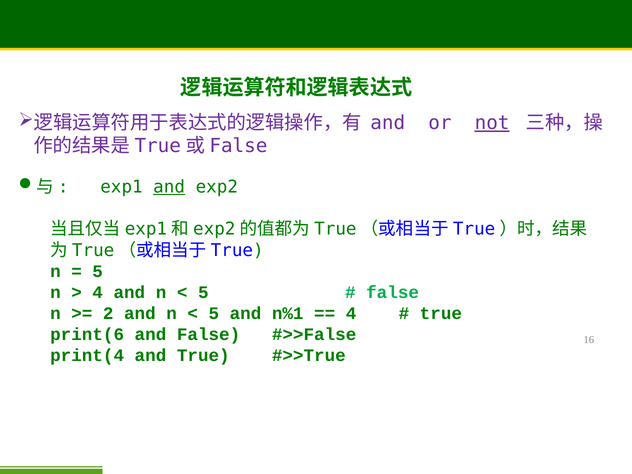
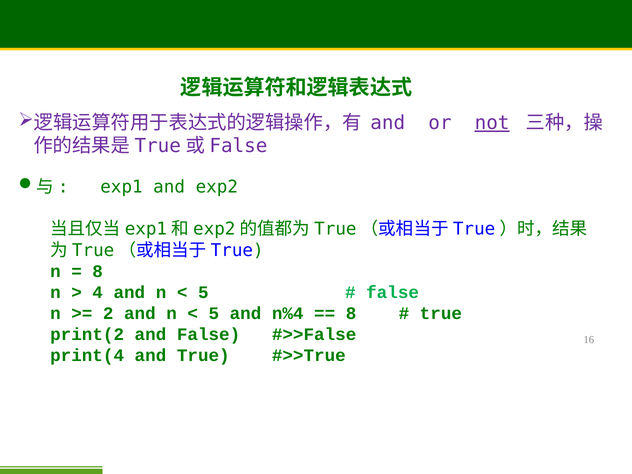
and underline: present -> none (169, 187)
5: 5 -> 8 (98, 271)
n%1: n%1 -> n%4 (288, 313)
4: 4 -> 8 (351, 313)
print(6: print(6 -> print(2 (87, 335)
